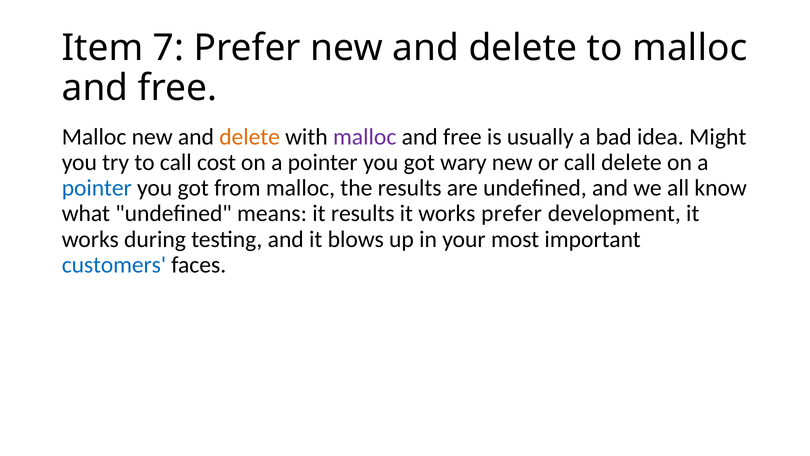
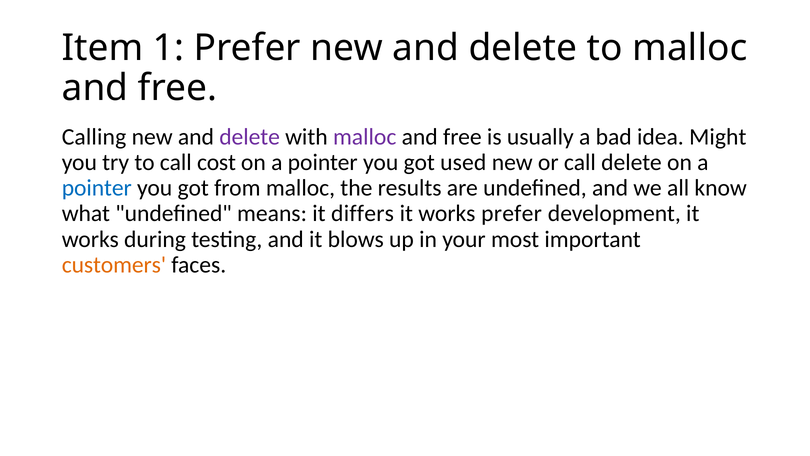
7: 7 -> 1 (169, 48)
Malloc: Malloc -> Calling (94, 137)
delete colour: orange -> purple (250, 137)
wary: wary -> used (463, 162)
it results: results -> differs (363, 214)
customers colour: blue -> orange (114, 265)
